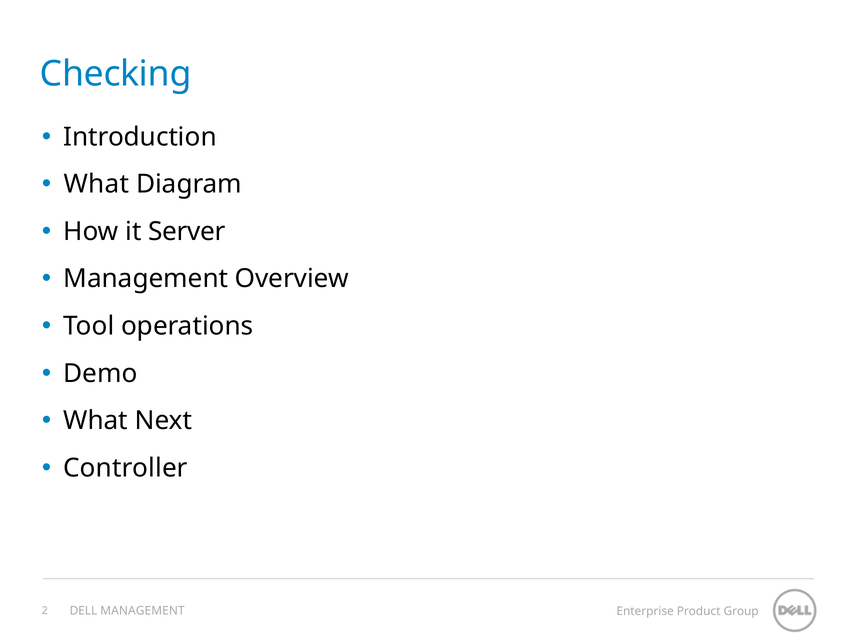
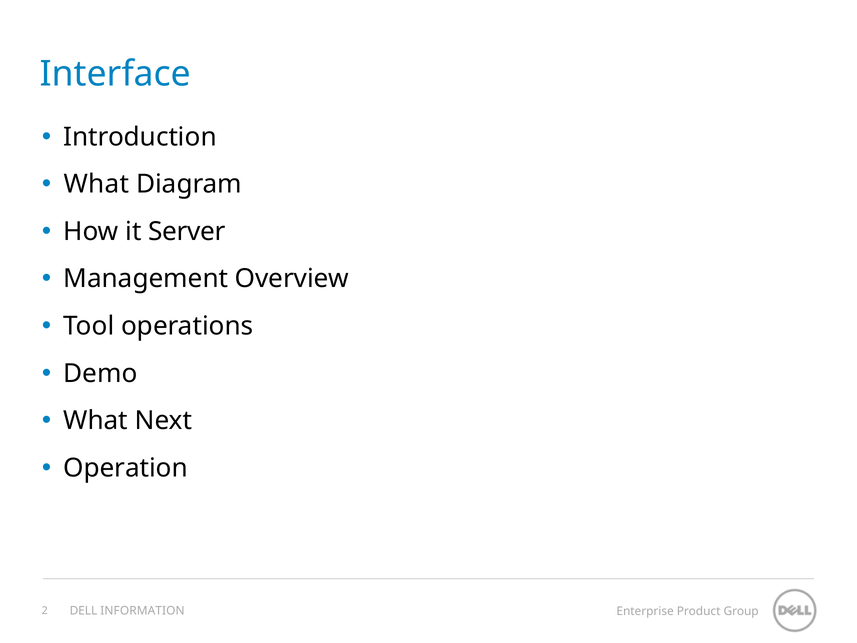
Checking: Checking -> Interface (116, 74)
Controller: Controller -> Operation (126, 468)
DELL MANAGEMENT: MANAGEMENT -> INFORMATION (142, 611)
